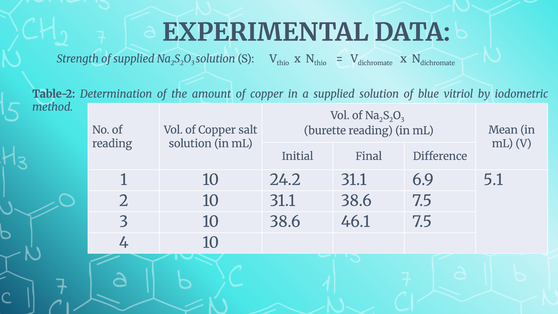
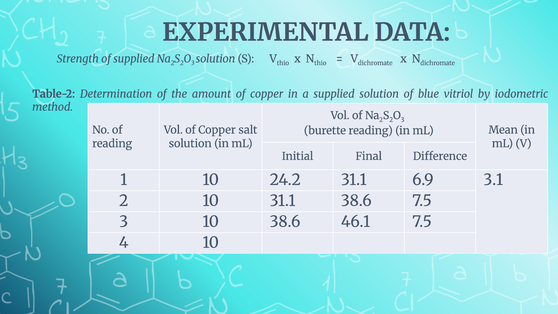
5.1: 5.1 -> 3.1 (493, 180)
